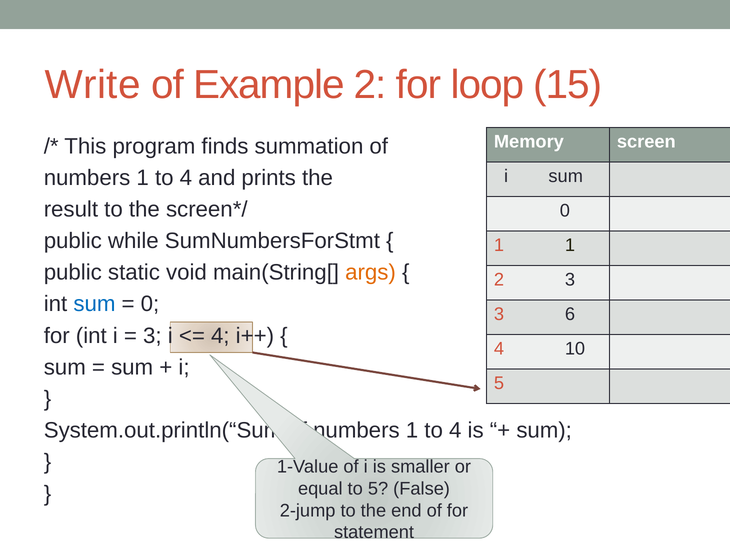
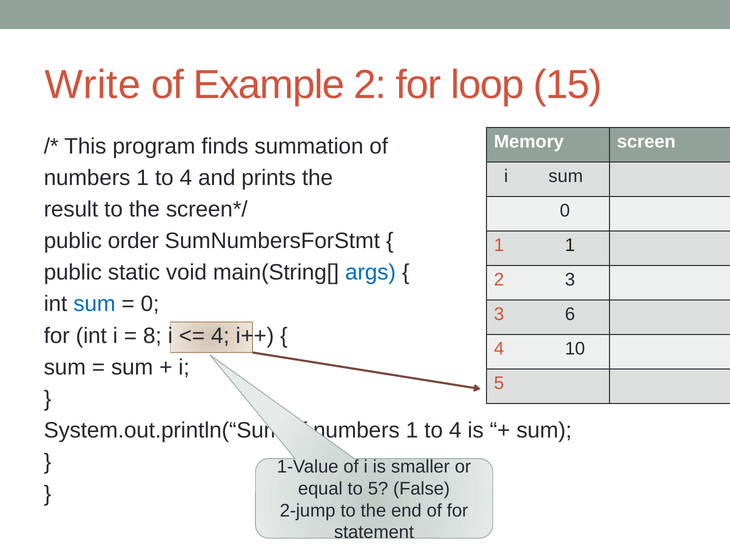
while: while -> order (133, 241)
args colour: orange -> blue (371, 273)
3: 3 -> 8 (152, 336)
